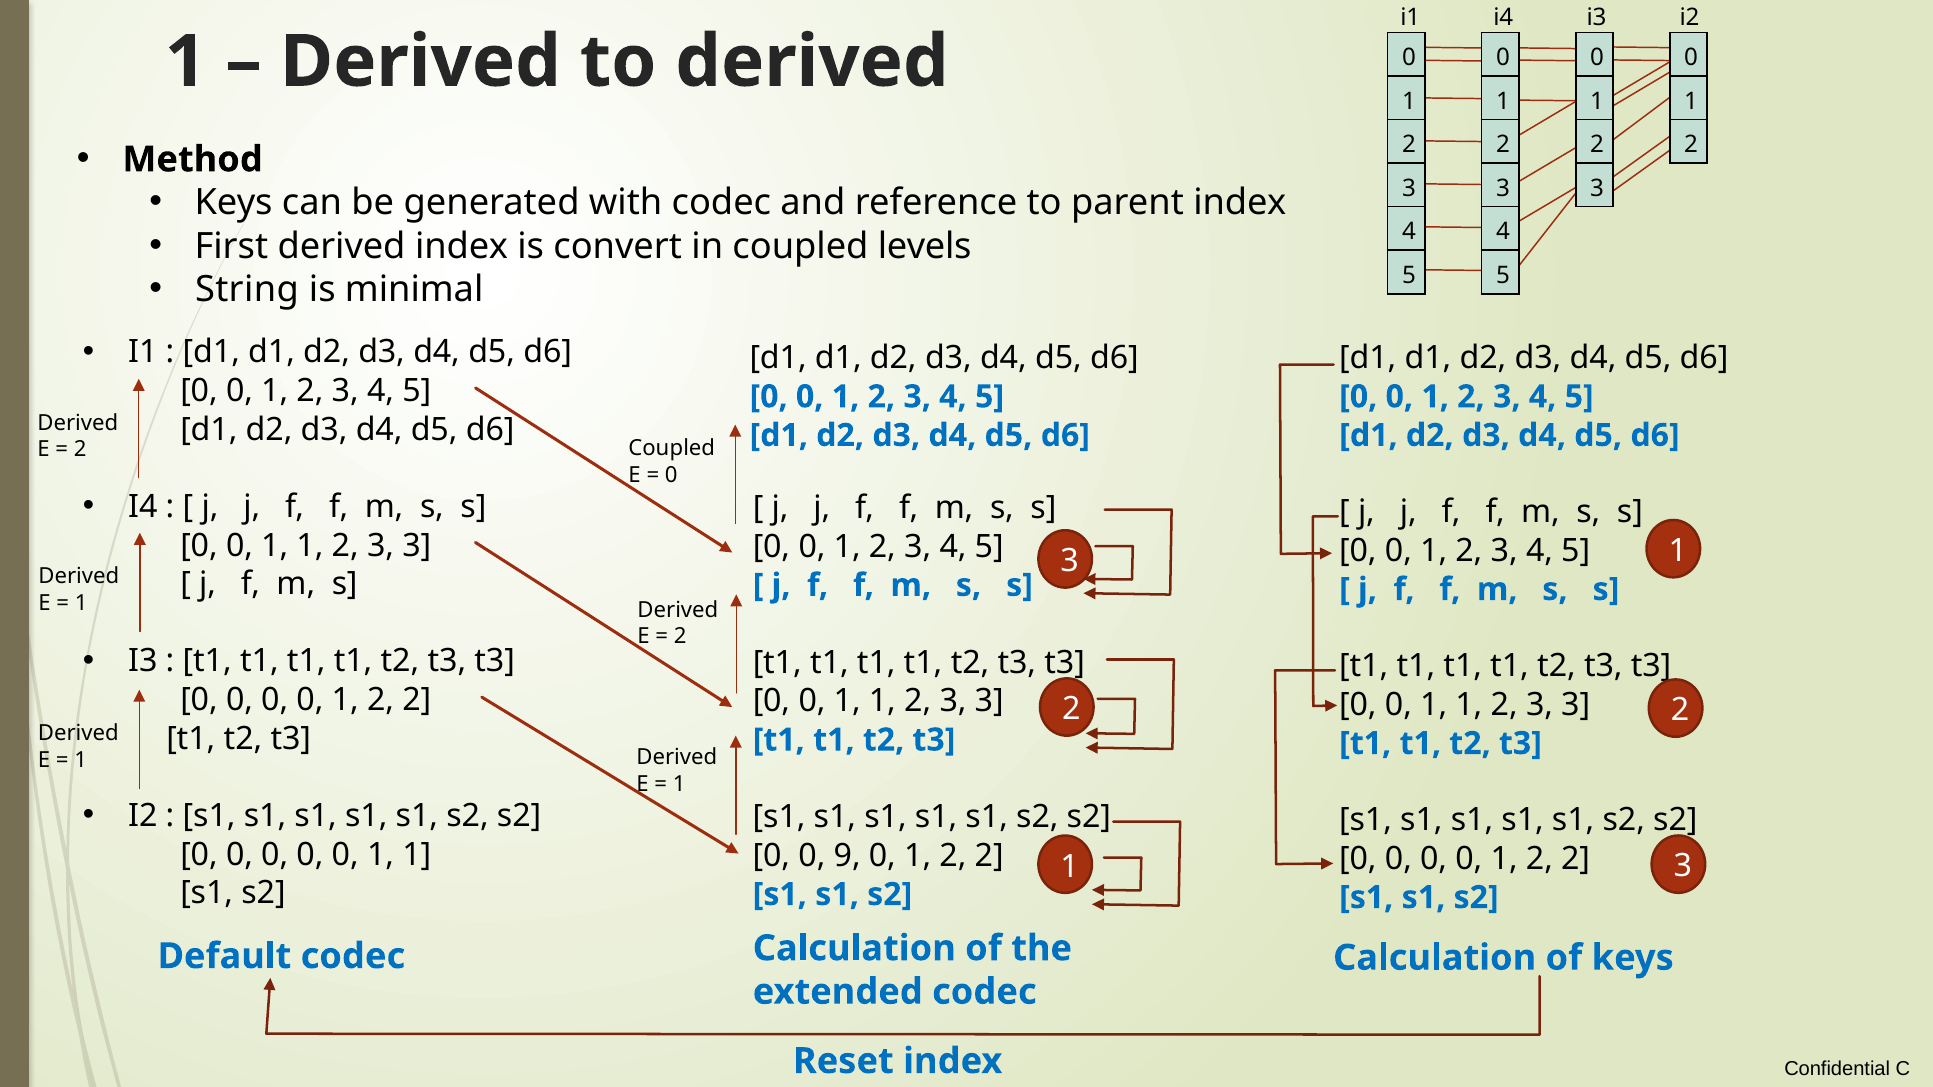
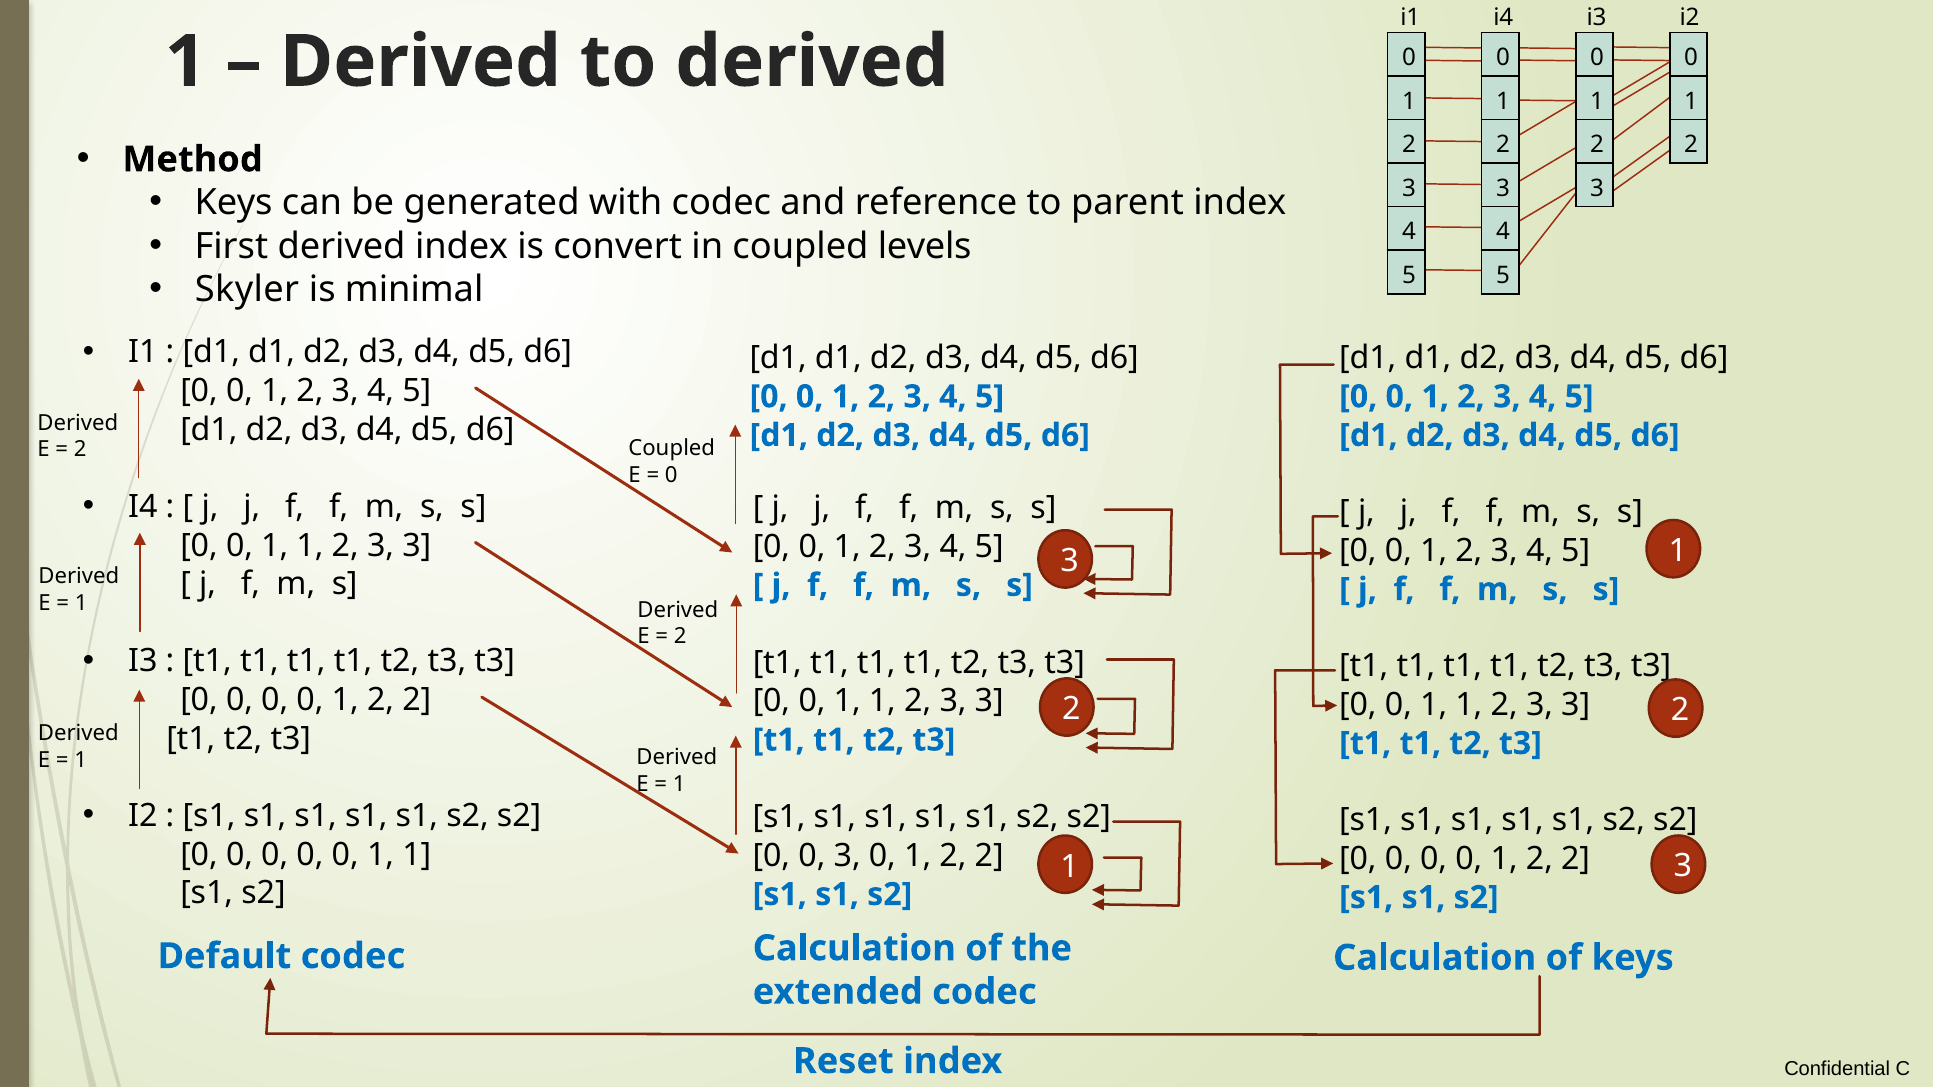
String: String -> Skyler (247, 290)
0 9: 9 -> 3 (847, 856)
